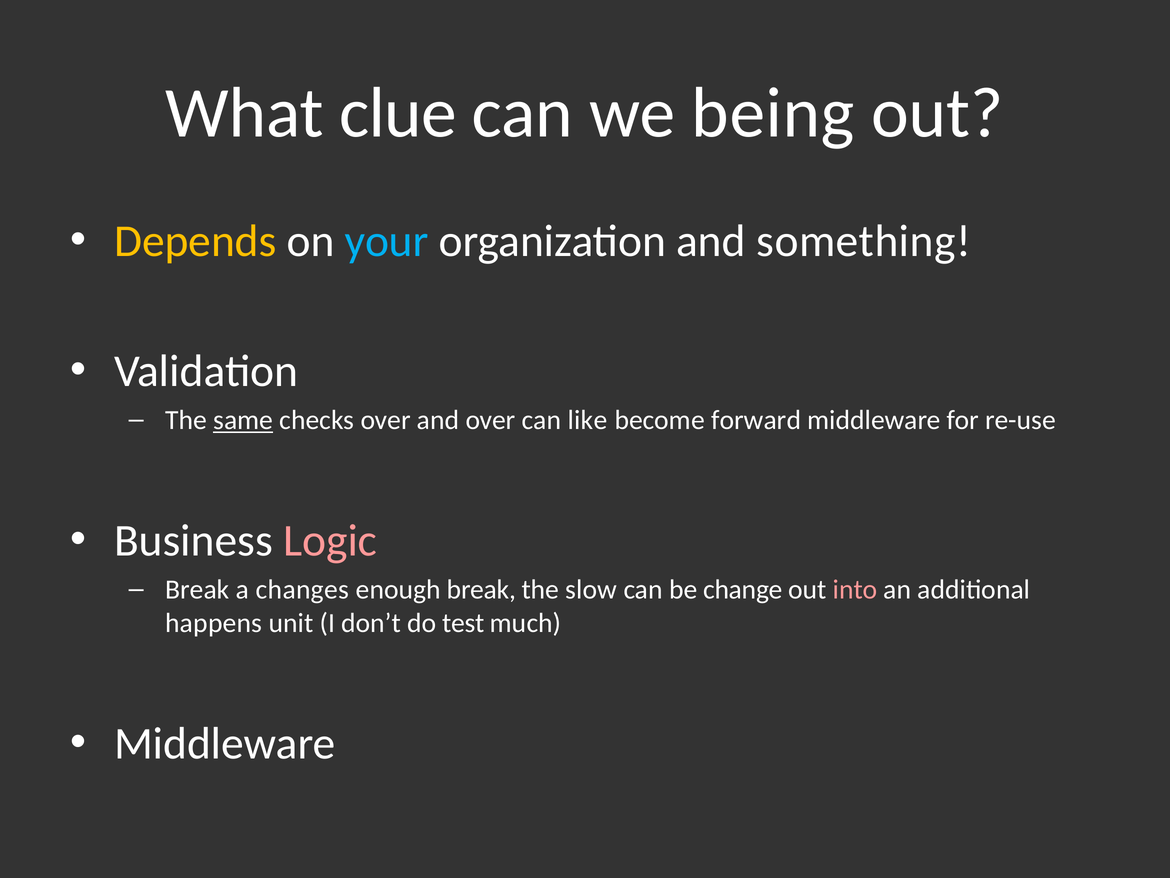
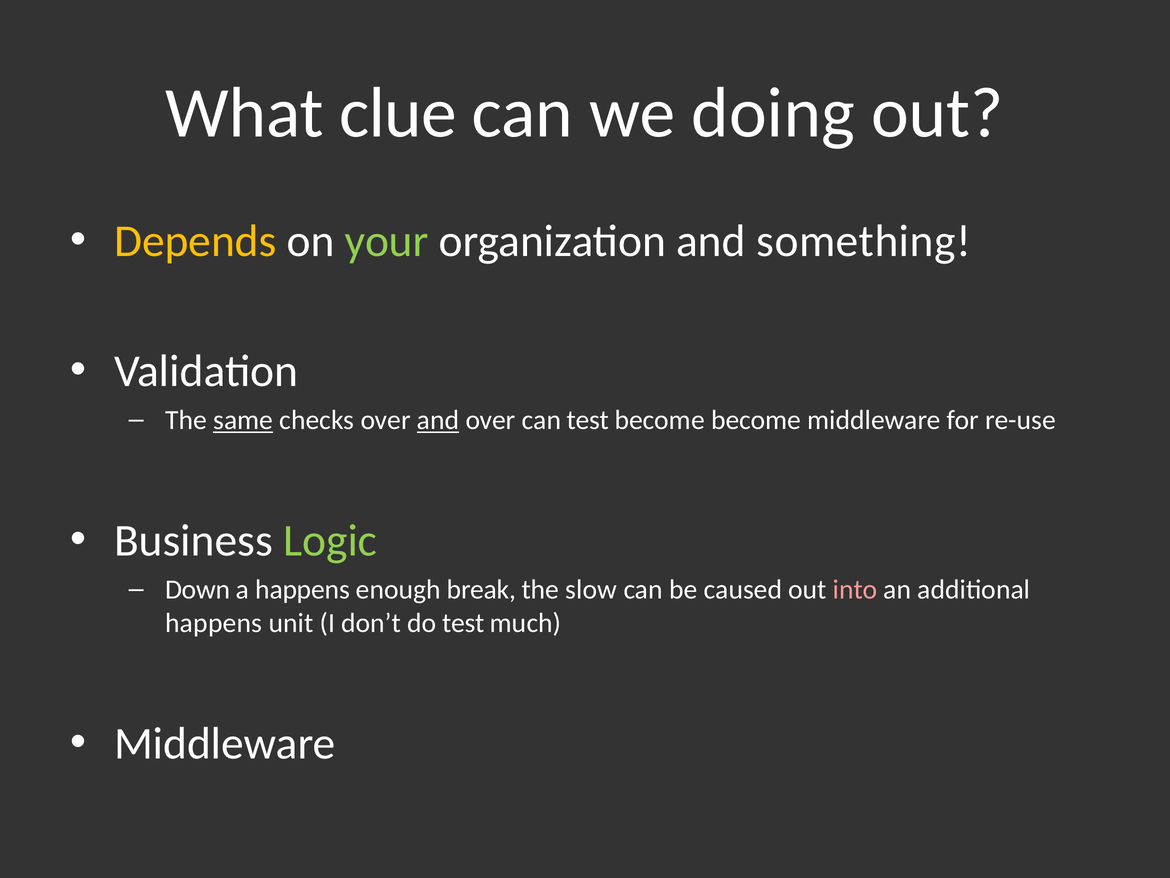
being: being -> doing (773, 113)
your colour: light blue -> light green (387, 241)
and underline: none -> present (438, 420)
can like: like -> test (588, 420)
become forward: forward -> become (756, 420)
Logic colour: pink -> light green (330, 541)
Break: Break -> Down (198, 589)
a changes: changes -> happens (303, 589)
change: change -> caused (743, 589)
